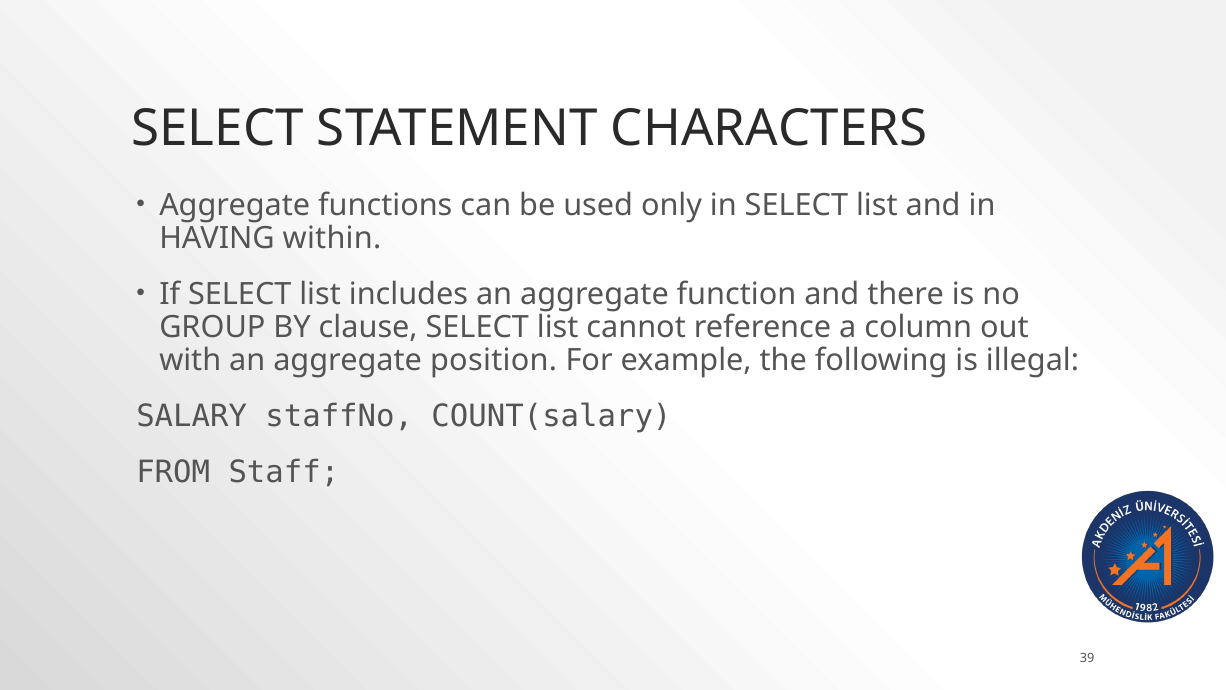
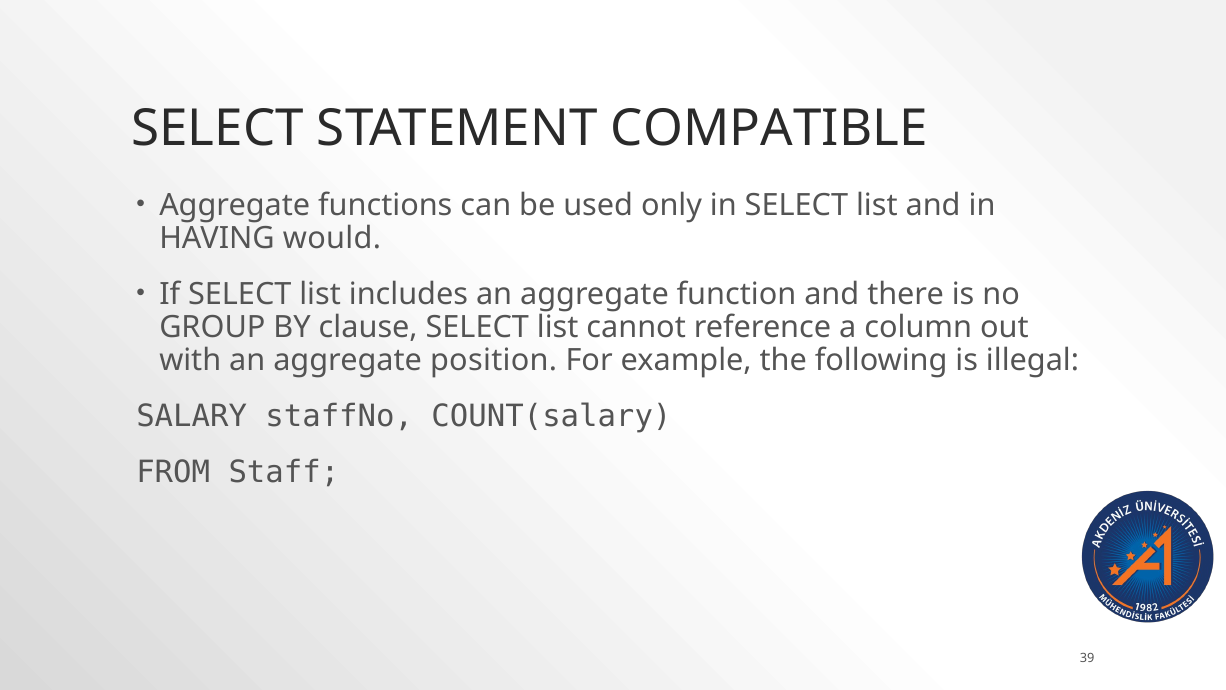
CHARACTERS: CHARACTERS -> COMPATIBLE (769, 128)
within: within -> would (332, 238)
